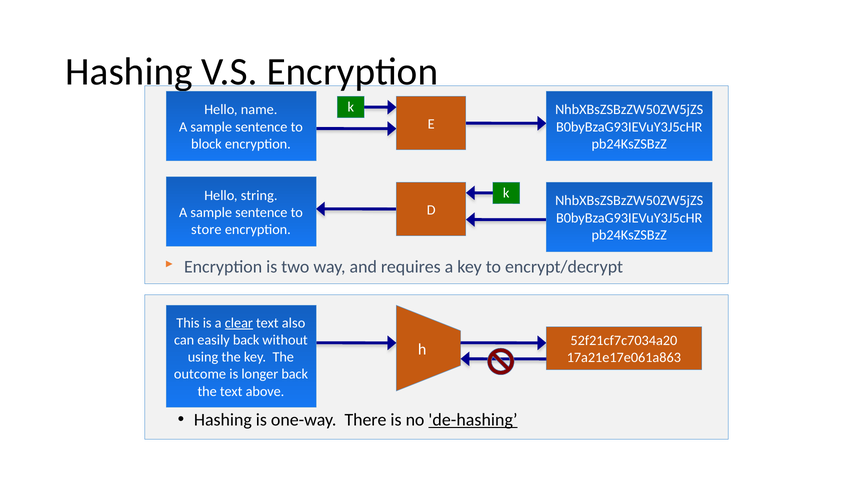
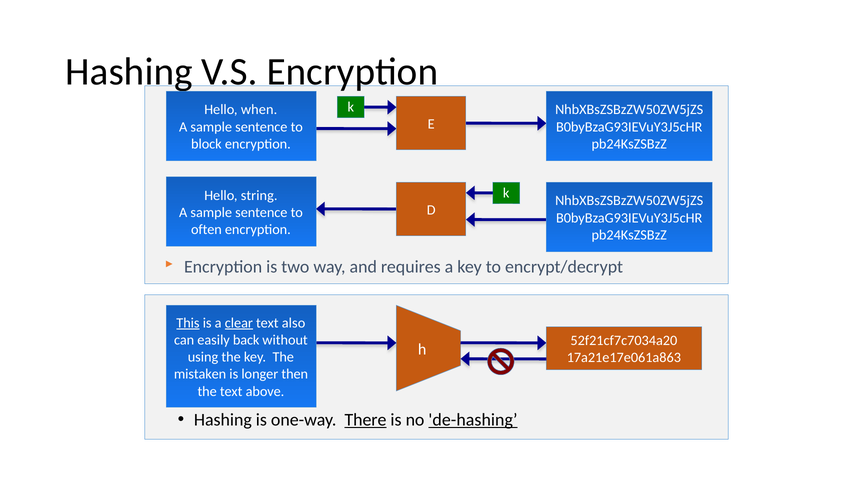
name: name -> when (259, 110)
store: store -> often (206, 230)
This underline: none -> present (188, 323)
outcome: outcome -> mistaken (200, 374)
longer back: back -> then (295, 374)
There underline: none -> present (365, 420)
